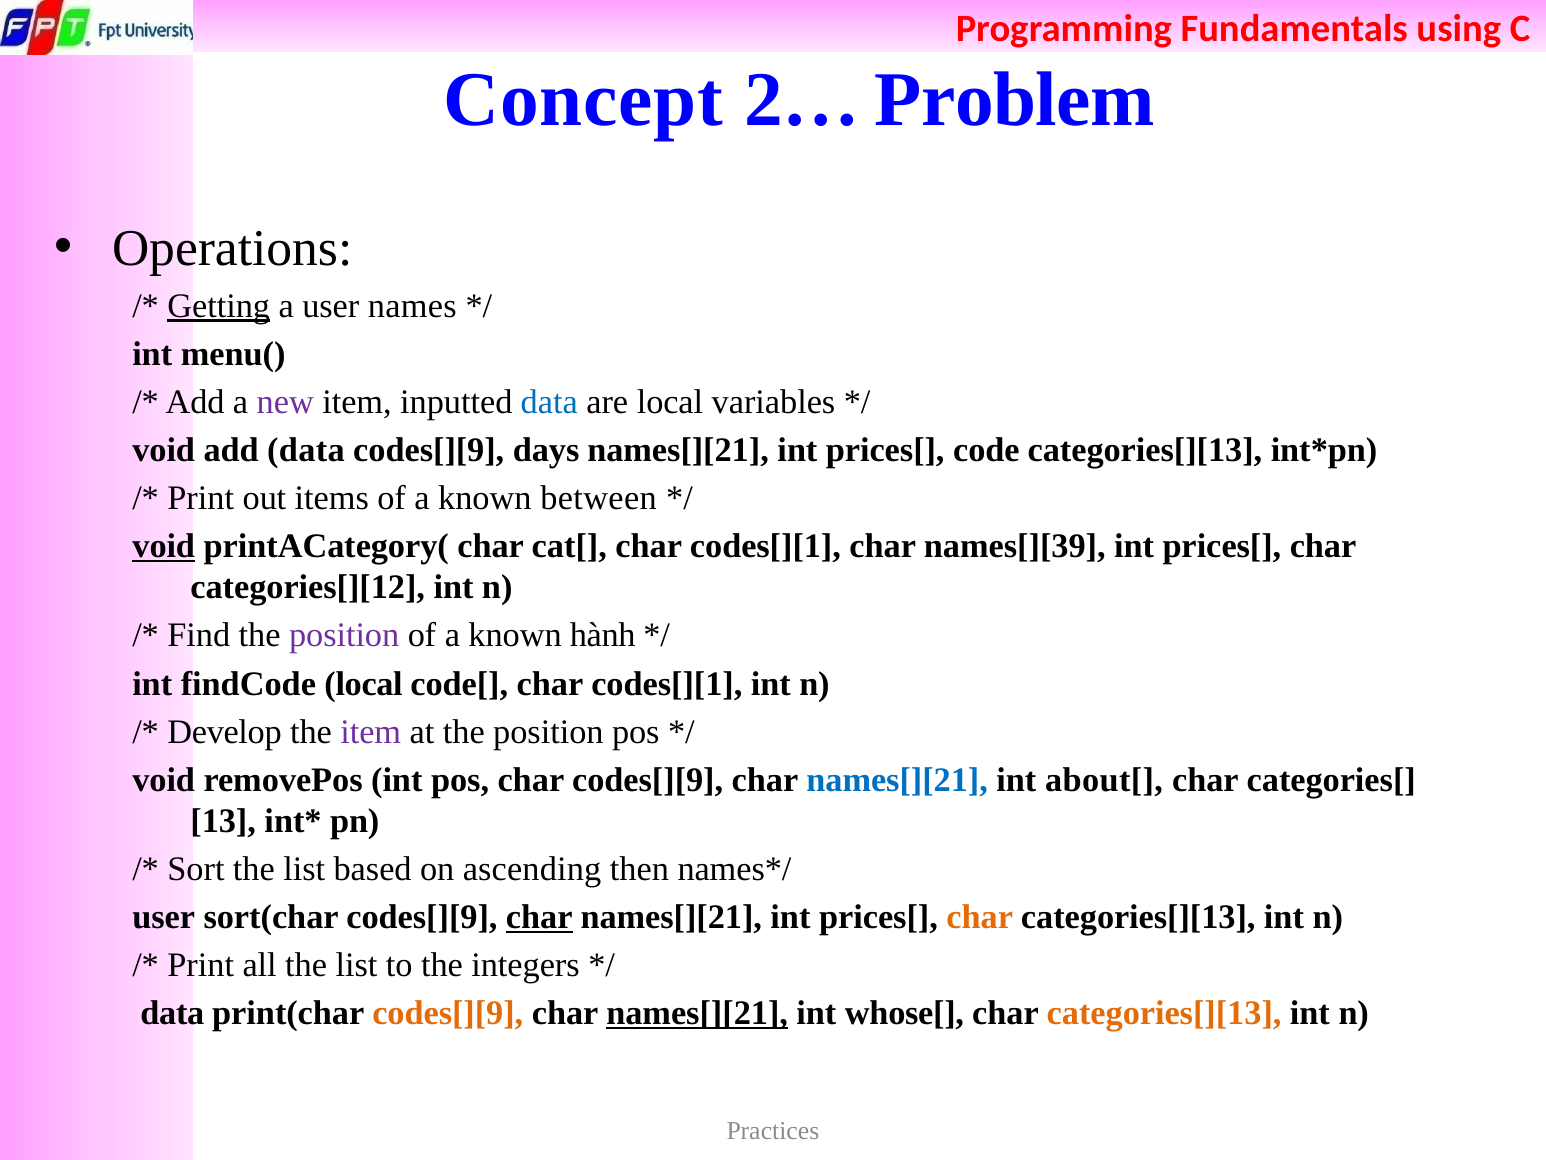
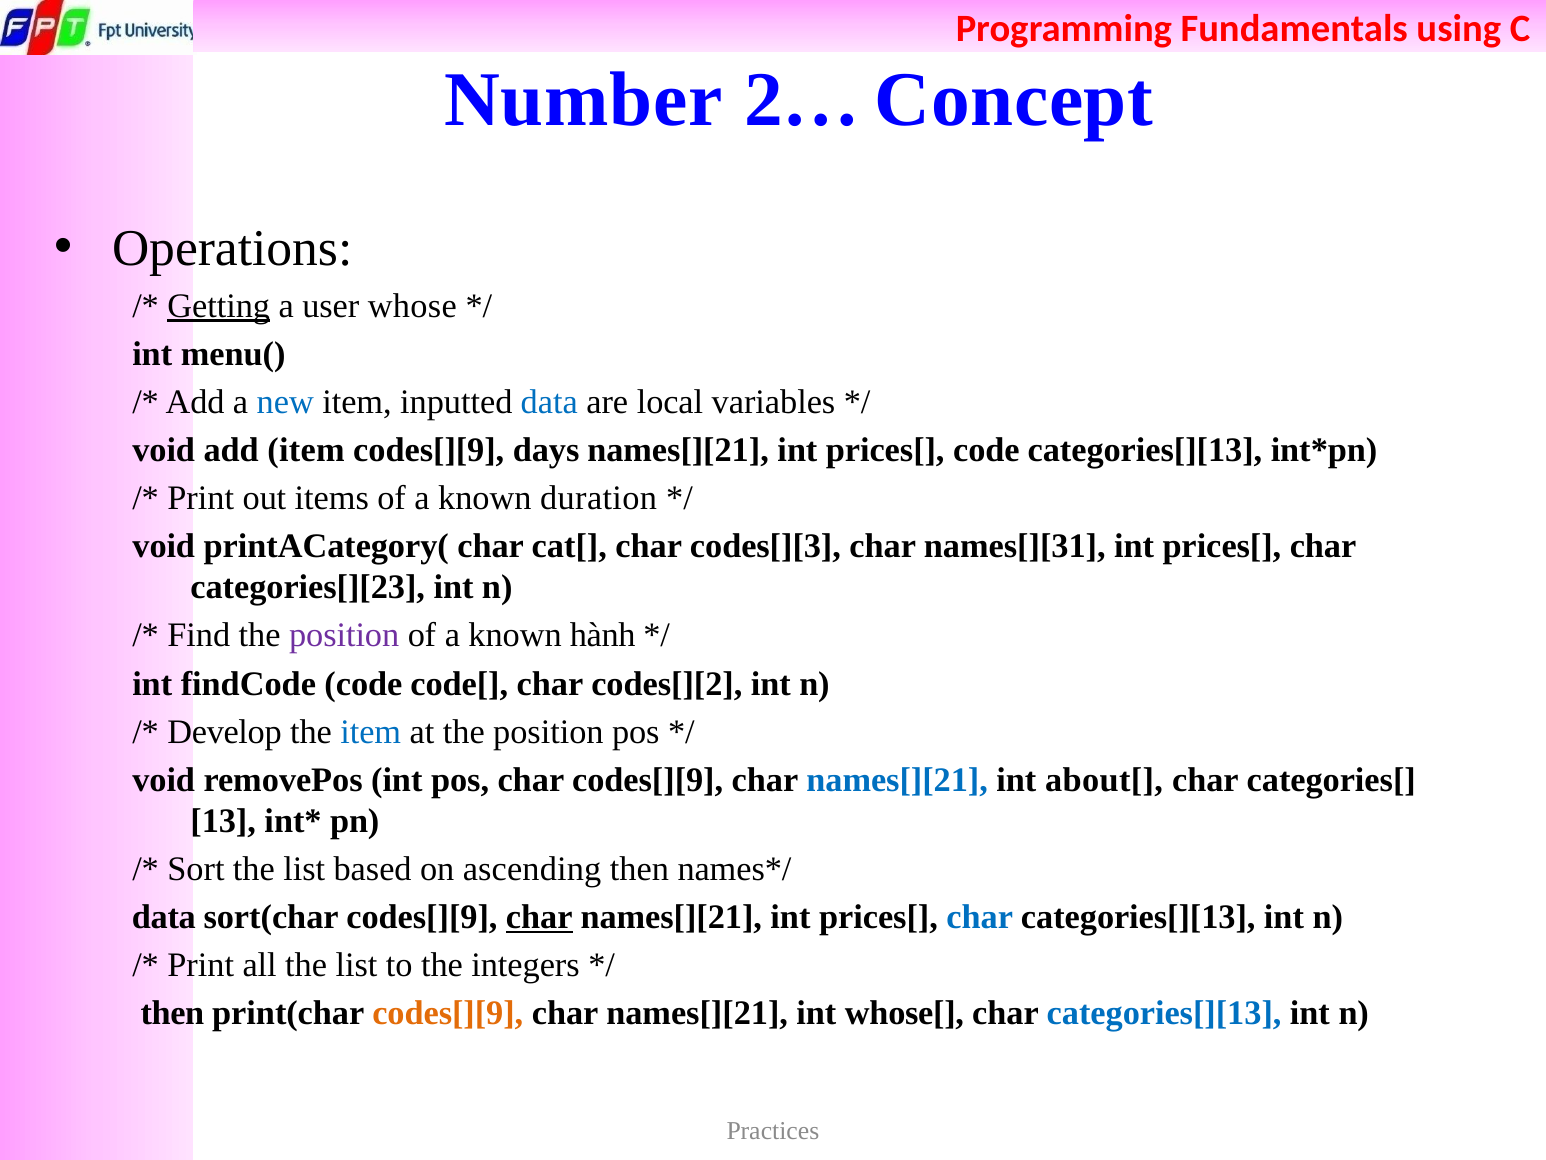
Concept: Concept -> Number (583, 99)
Problem: Problem -> Concept (1014, 99)
names: names -> whose (412, 306)
new colour: purple -> blue (285, 402)
add data: data -> item (306, 450)
between: between -> duration (599, 498)
void underline: present -> none (164, 546)
cat[ char codes[][1: codes[][1 -> codes[][3 (765, 546)
names[][39: names[][39 -> names[][31 (1015, 546)
categories[][12: categories[][12 -> categories[][23 (308, 587)
findCode local: local -> code (363, 683)
code[ char codes[][1: codes[][1 -> codes[][2 (667, 683)
item colour: purple -> blue (371, 731)
user: user -> data (164, 917)
char colour: orange -> blue (980, 917)
data: data -> then (172, 1013)
names[][21 underline: present -> none (697, 1013)
categories[][13 colour: orange -> blue (1164, 1013)
